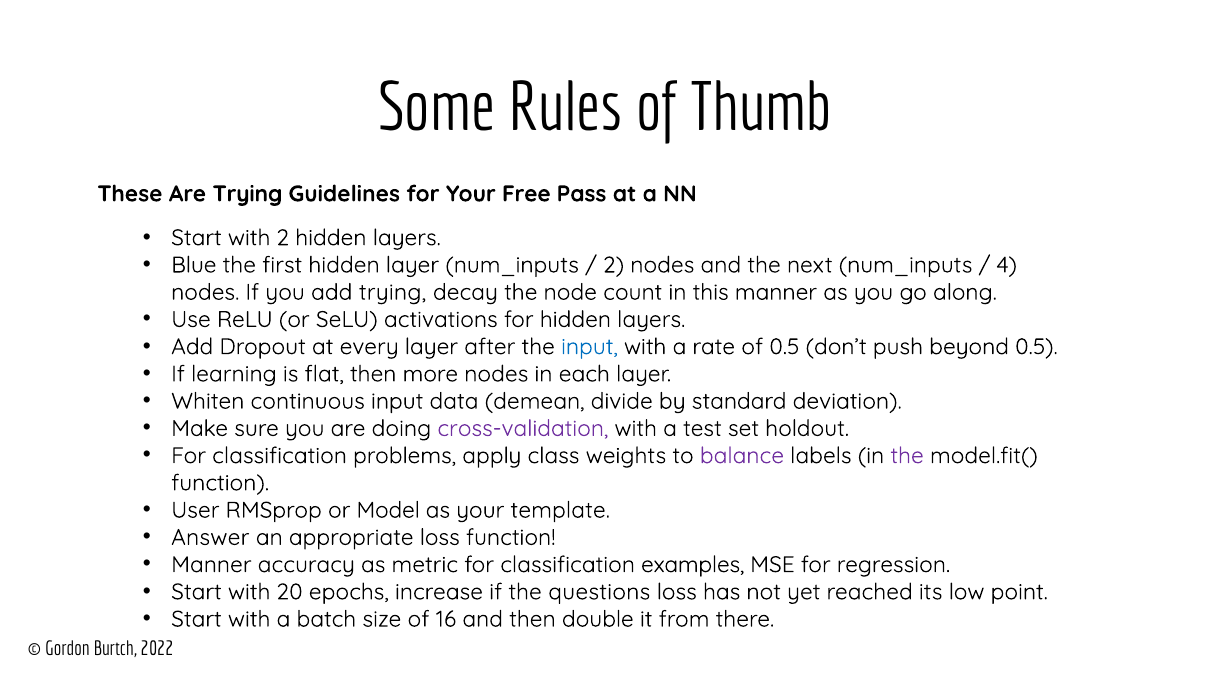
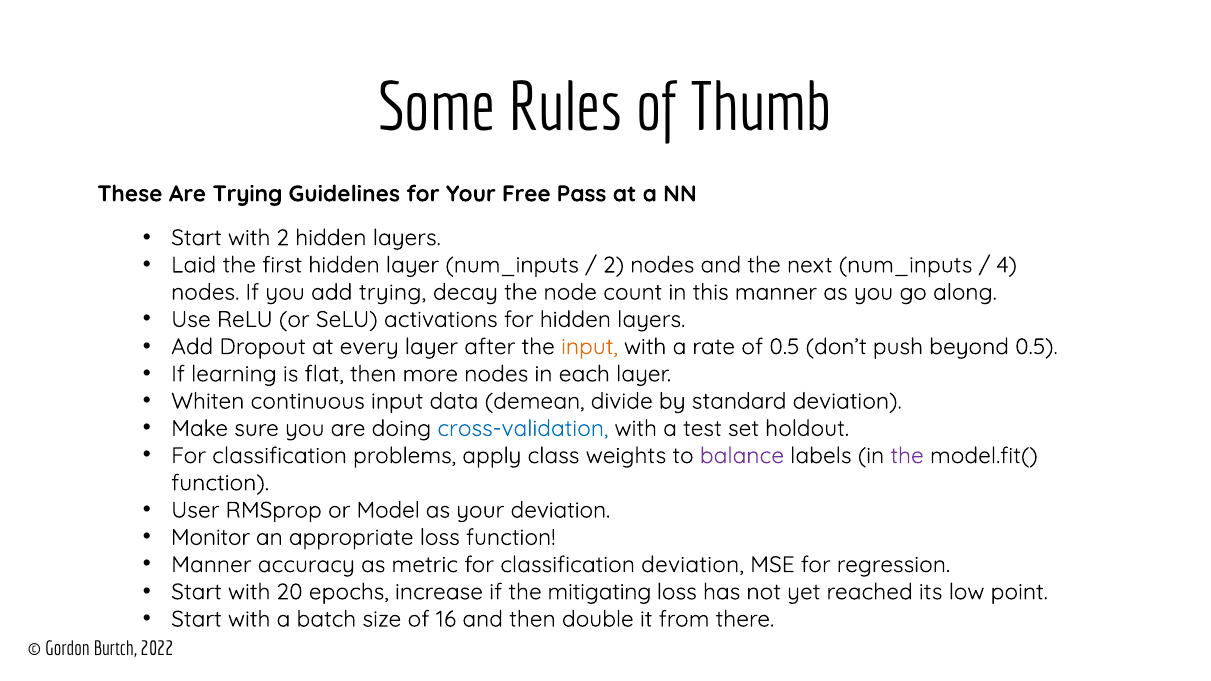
Blue: Blue -> Laid (194, 265)
input colour: blue -> orange (589, 347)
cross-validation colour: purple -> blue (523, 429)
your template: template -> deviation (560, 510)
Answer: Answer -> Monitor (211, 538)
classification examples: examples -> deviation (692, 565)
questions: questions -> mitigating (599, 592)
